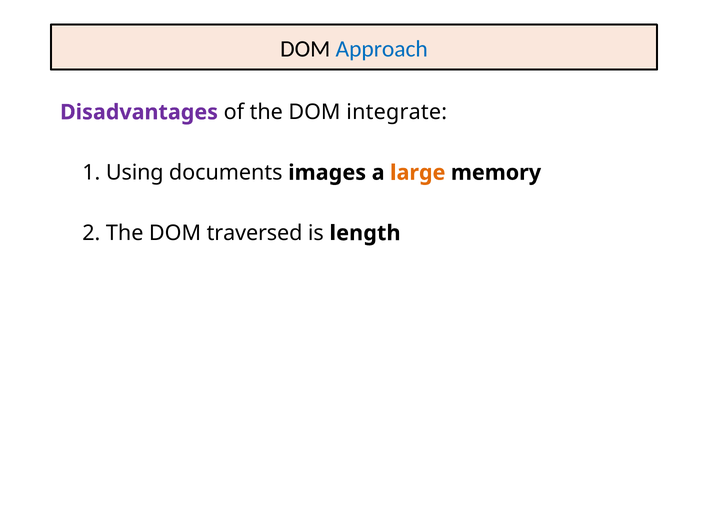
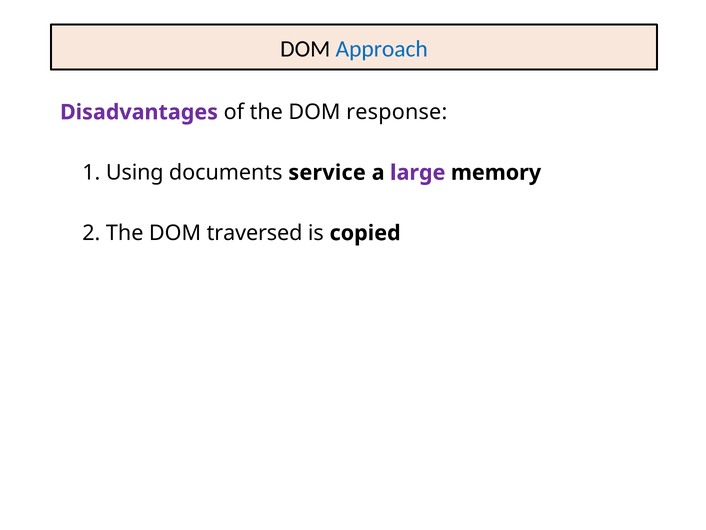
integrate: integrate -> response (397, 112)
images: images -> service (327, 172)
large colour: orange -> purple (418, 172)
length: length -> copied (365, 233)
